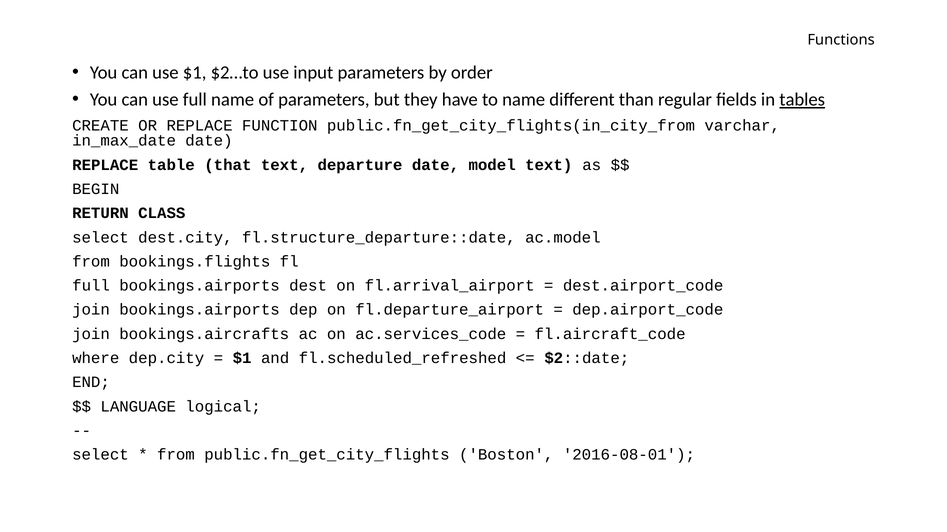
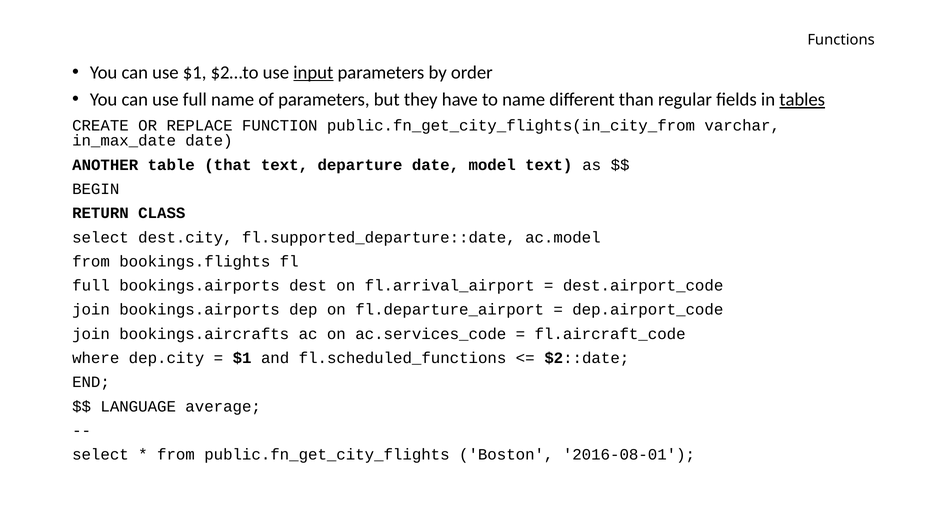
input underline: none -> present (313, 73)
REPLACE: REPLACE -> ANOTHER (105, 165)
fl.structure_departure::date: fl.structure_departure::date -> fl.supported_departure::date (379, 238)
fl.scheduled_refreshed: fl.scheduled_refreshed -> fl.scheduled_functions (403, 359)
logical: logical -> average (223, 407)
